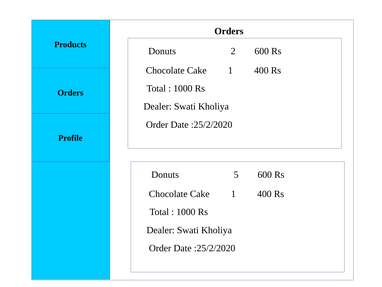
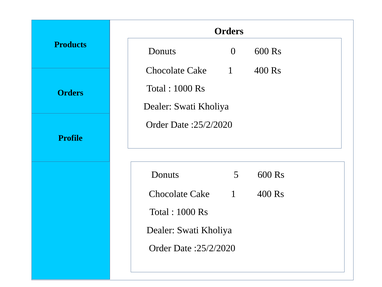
2: 2 -> 0 (233, 51)
